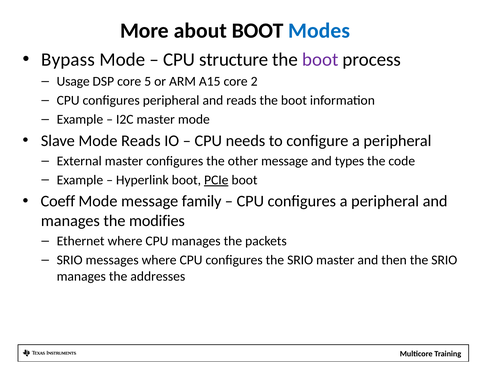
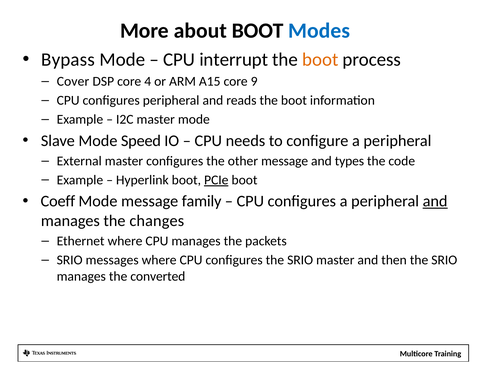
structure: structure -> interrupt (234, 60)
boot colour: purple -> orange (320, 60)
Usage: Usage -> Cover (73, 82)
5: 5 -> 4 (148, 82)
2: 2 -> 9 (254, 82)
Mode Reads: Reads -> Speed (141, 141)
and underline: none -> present (435, 201)
modifies: modifies -> changes (157, 221)
addresses: addresses -> converted (158, 276)
